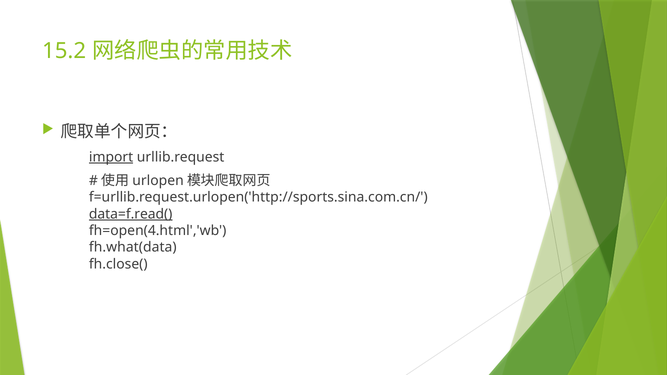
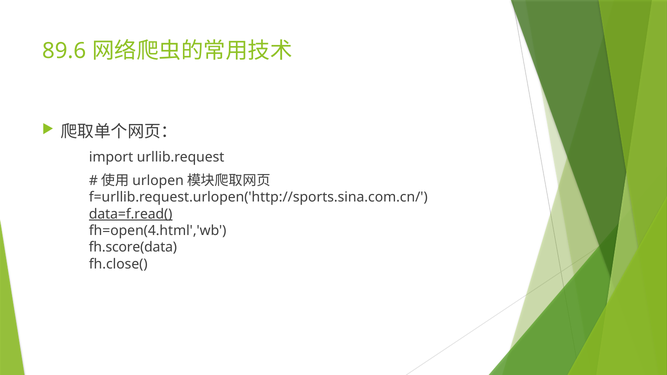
15.2: 15.2 -> 89.6 (64, 51)
import underline: present -> none (111, 157)
fh.what(data: fh.what(data -> fh.score(data (133, 247)
